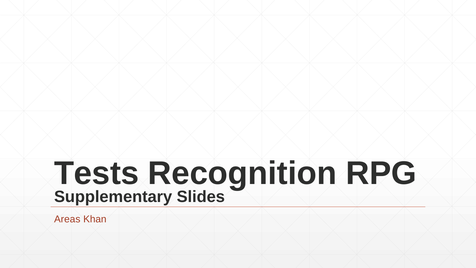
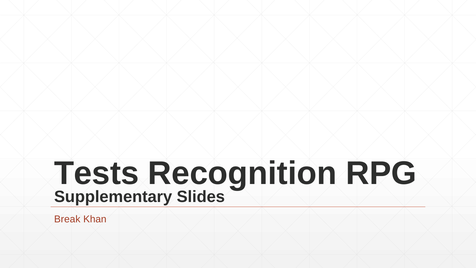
Areas: Areas -> Break (67, 219)
